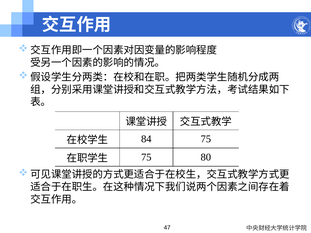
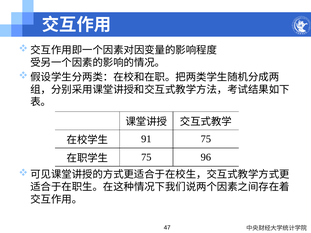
84: 84 -> 91 (146, 139)
80: 80 -> 96 (206, 157)
